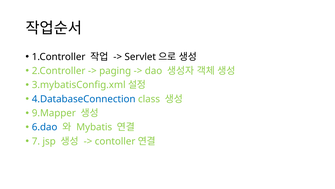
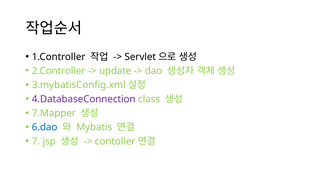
paging: paging -> update (115, 71)
4.DatabaseConnection colour: blue -> purple (84, 99)
9.Mapper: 9.Mapper -> 7.Mapper (54, 113)
